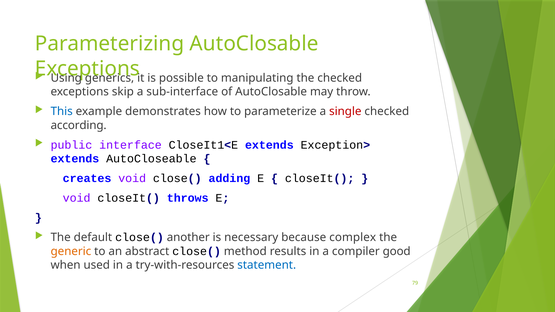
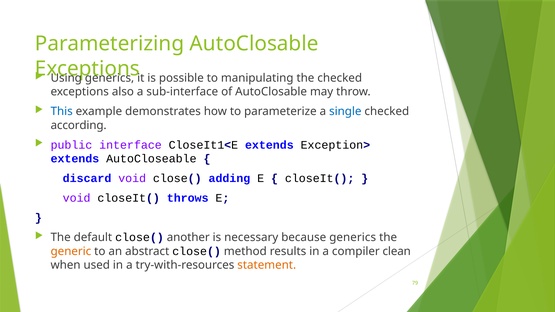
skip: skip -> also (123, 92)
single colour: red -> blue (345, 111)
creates: creates -> discard (87, 179)
because complex: complex -> generics (353, 238)
good: good -> clean (397, 251)
statement colour: blue -> orange (267, 265)
